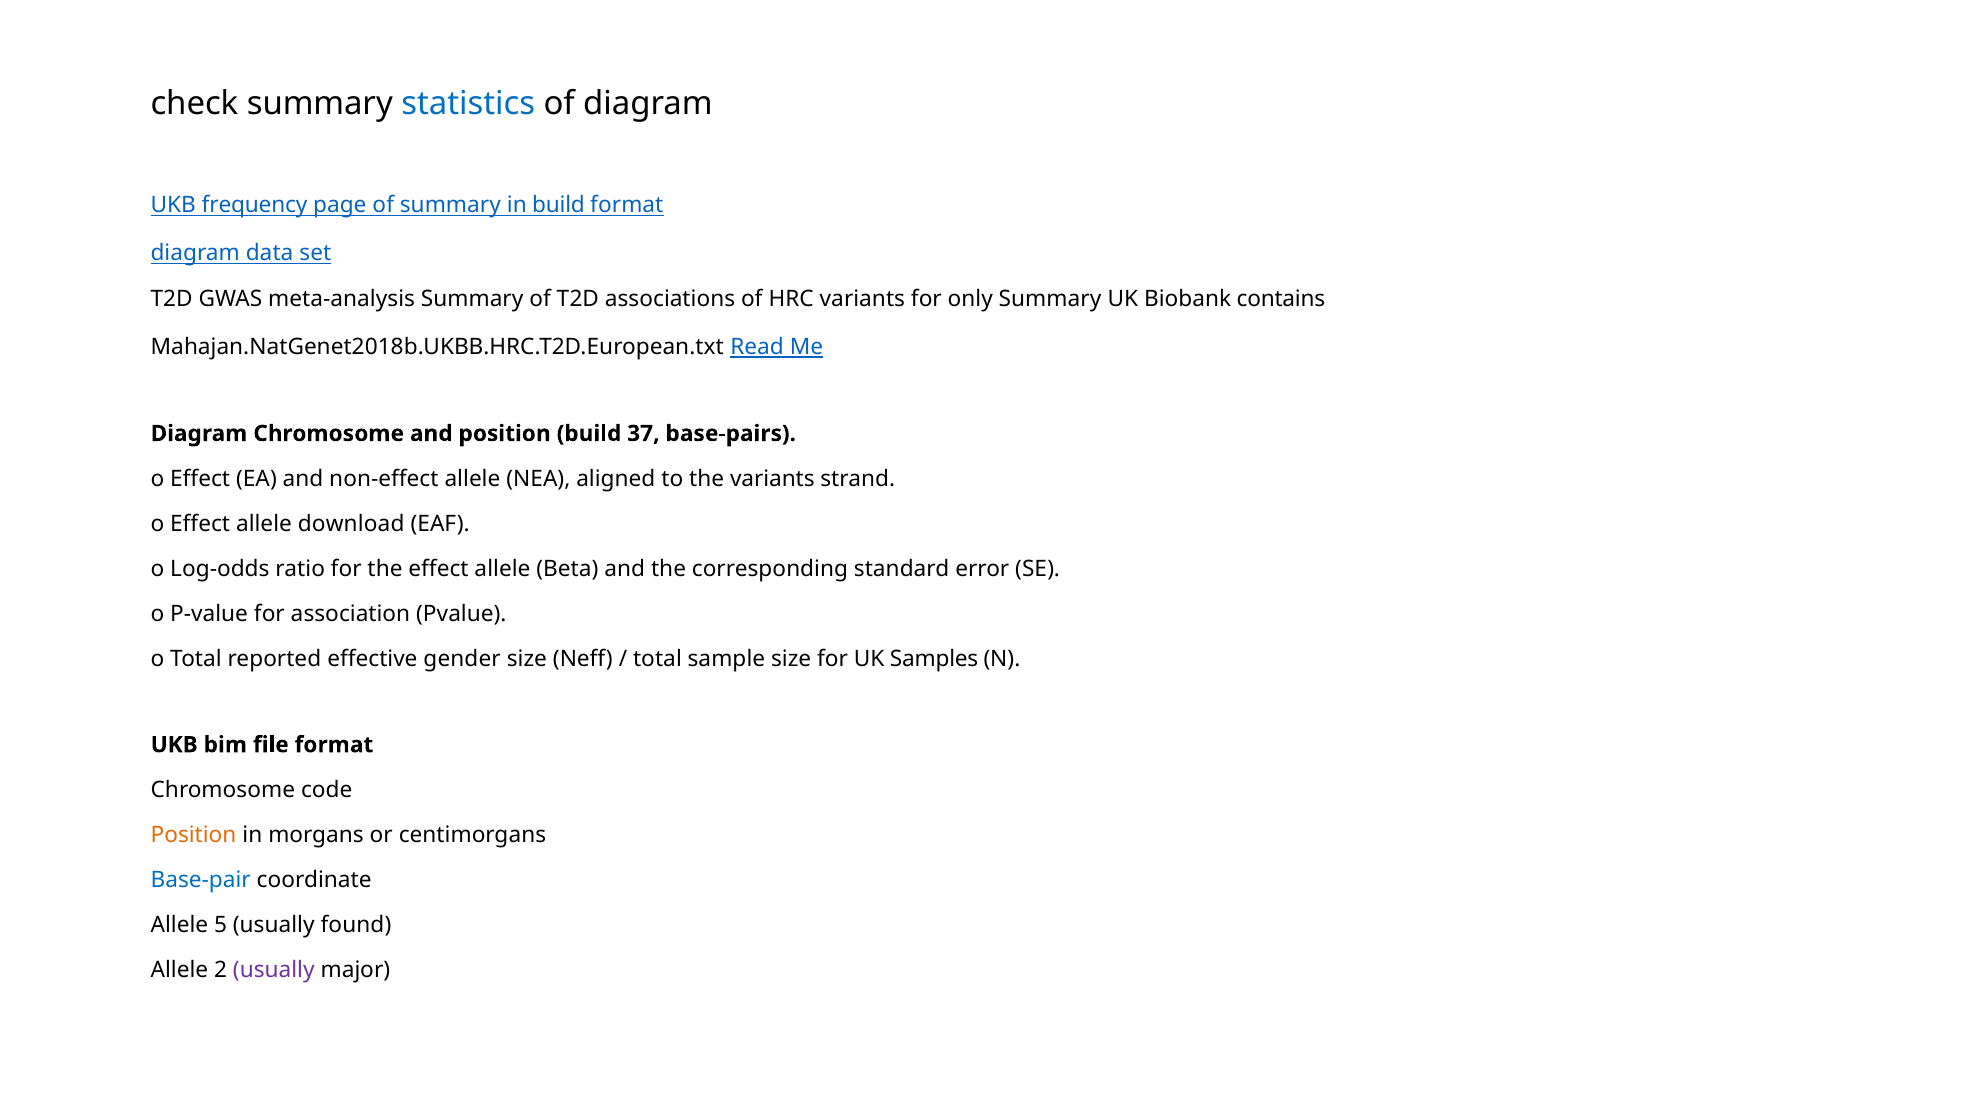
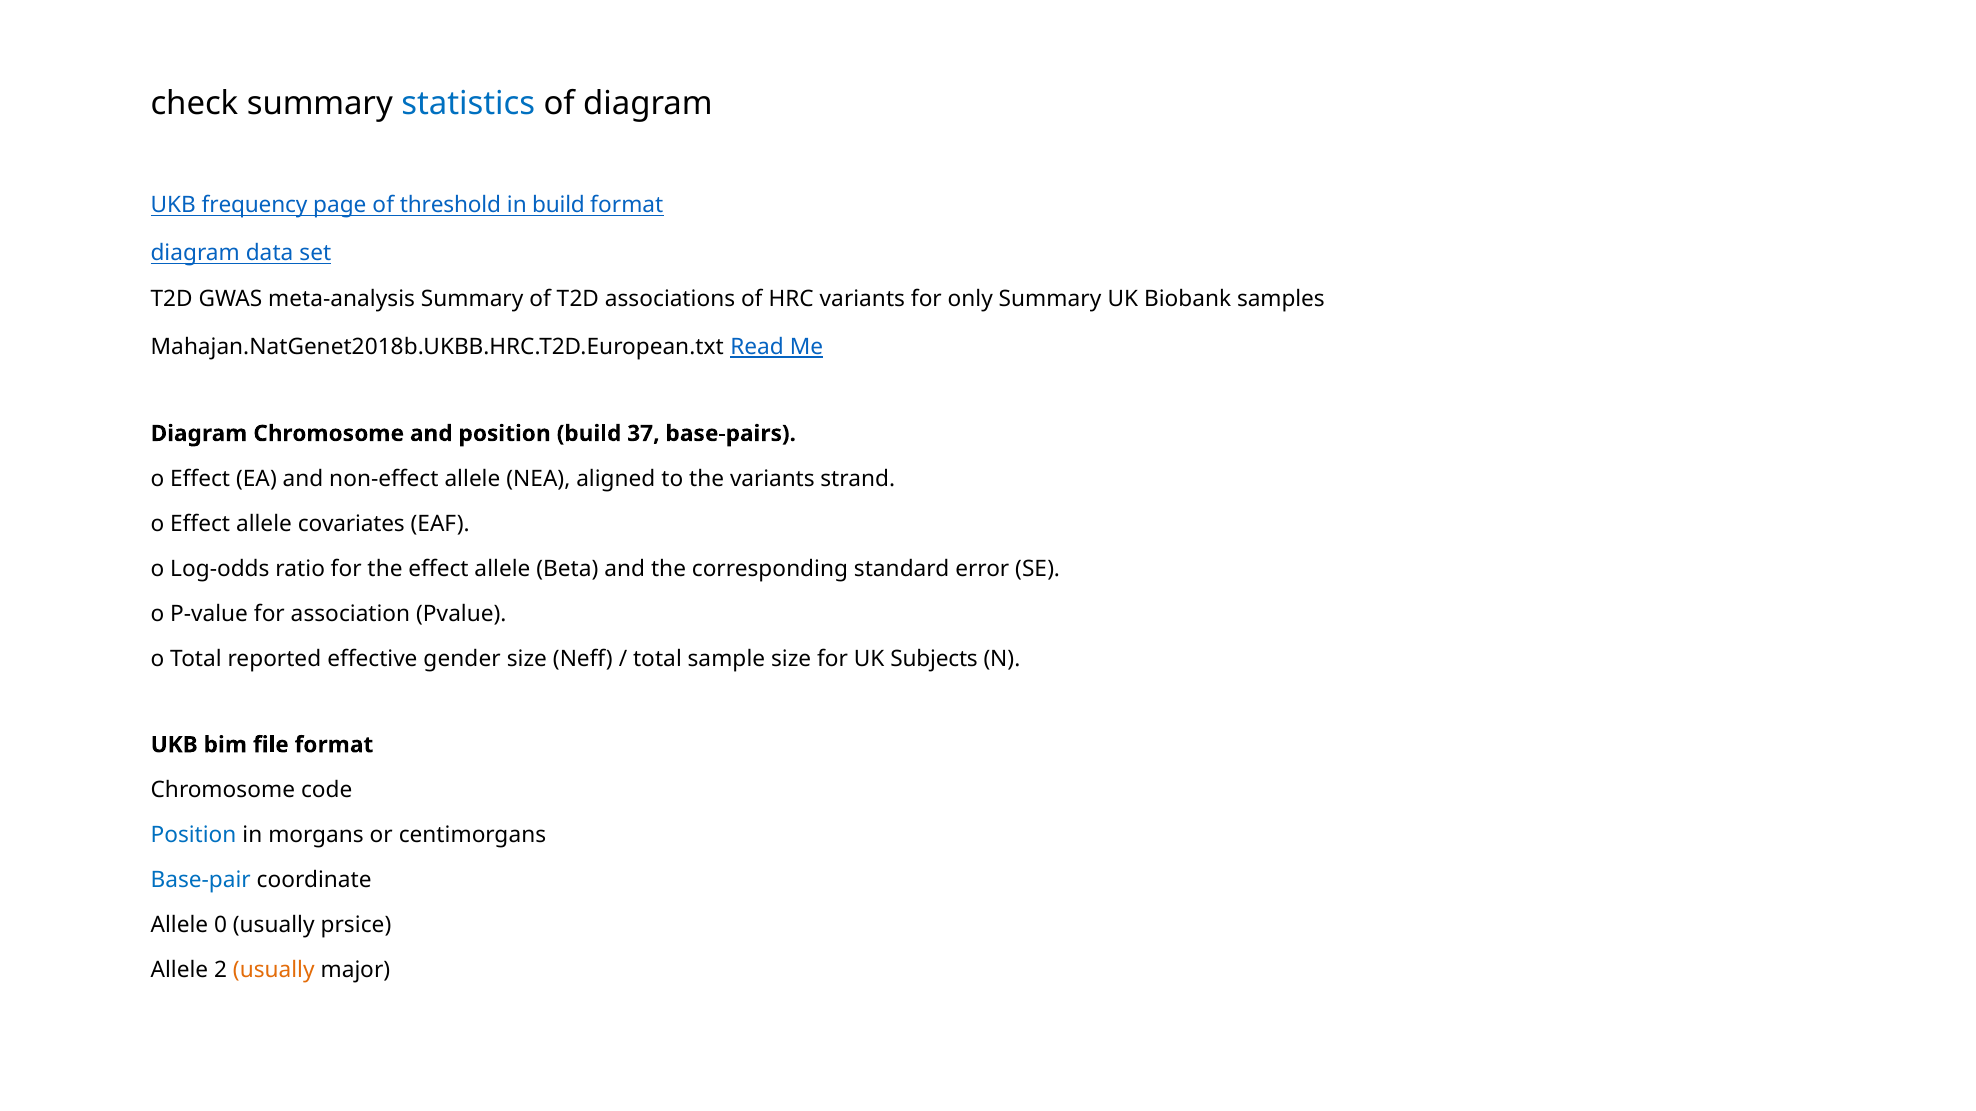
of summary: summary -> threshold (450, 205)
contains: contains -> samples (1281, 299)
download: download -> covariates (351, 524)
Samples: Samples -> Subjects (934, 659)
Position colour: orange -> blue (194, 835)
5: 5 -> 0 (220, 925)
found: found -> prsice (356, 925)
usually colour: purple -> orange (274, 970)
